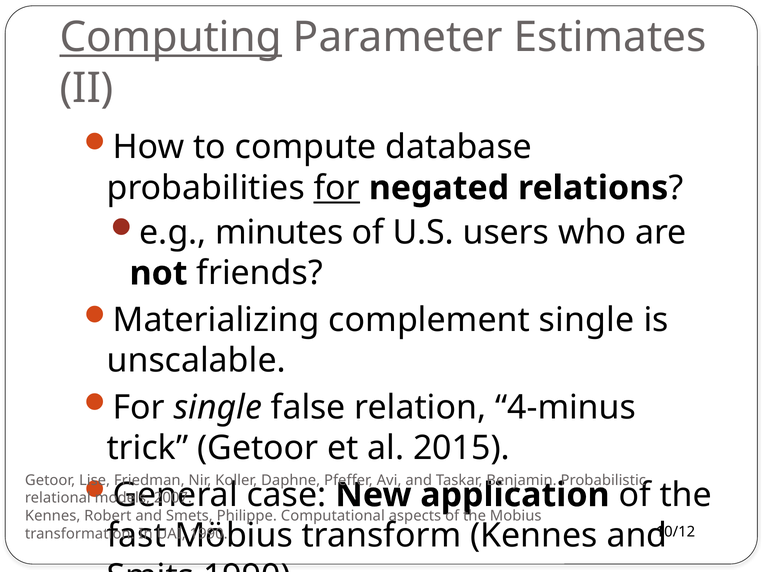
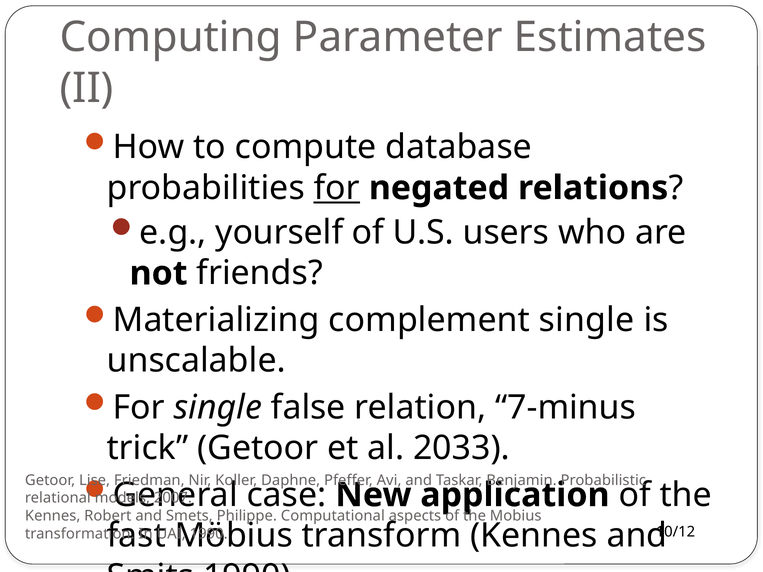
Computing underline: present -> none (171, 37)
minutes: minutes -> yourself (279, 233)
4-minus: 4-minus -> 7-minus (566, 408)
2015: 2015 -> 2033 (462, 448)
